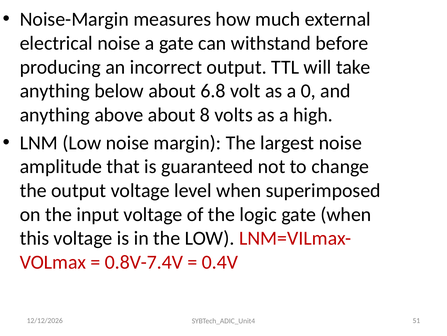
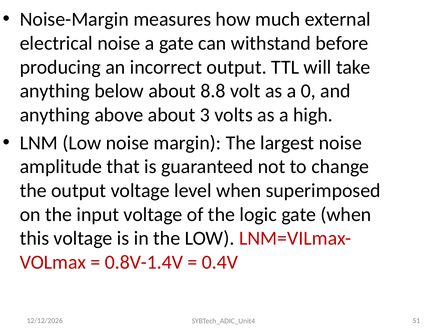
6.8: 6.8 -> 8.8 (213, 91)
8: 8 -> 3 (205, 115)
0.8V-7.4V: 0.8V-7.4V -> 0.8V-1.4V (144, 262)
